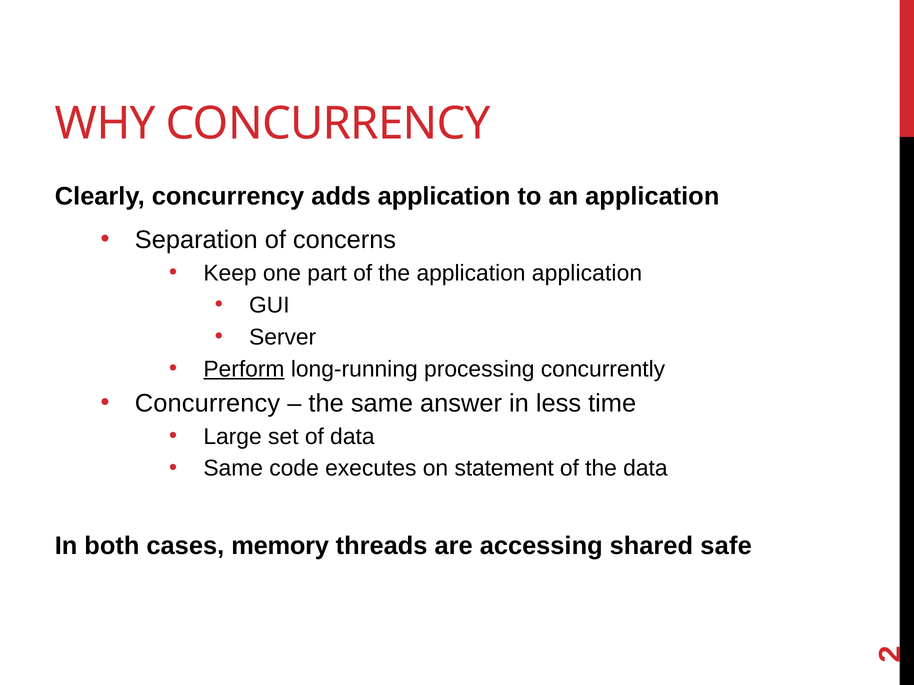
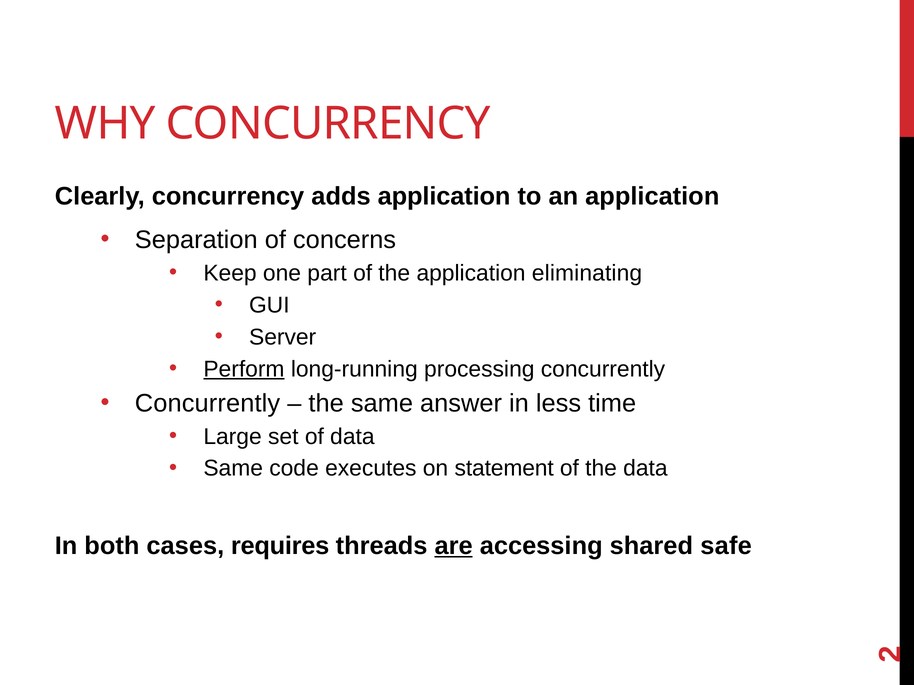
application application: application -> eliminating (587, 273)
Concurrency: Concurrency -> Concurrently (207, 403)
memory: memory -> requires (280, 546)
are underline: none -> present (454, 546)
